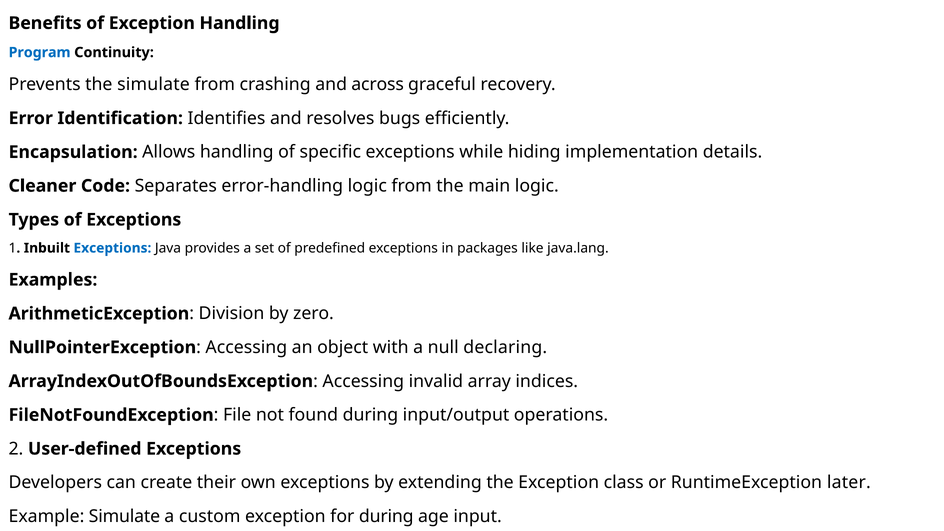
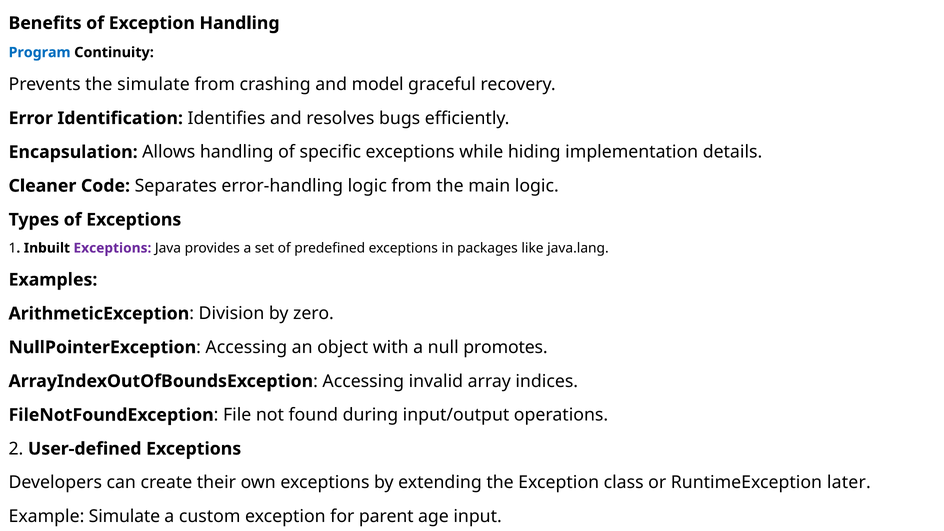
across: across -> model (378, 84)
Exceptions colour: blue -> purple (112, 248)
declaring: declaring -> promotes (505, 347)
for during: during -> parent (386, 516)
